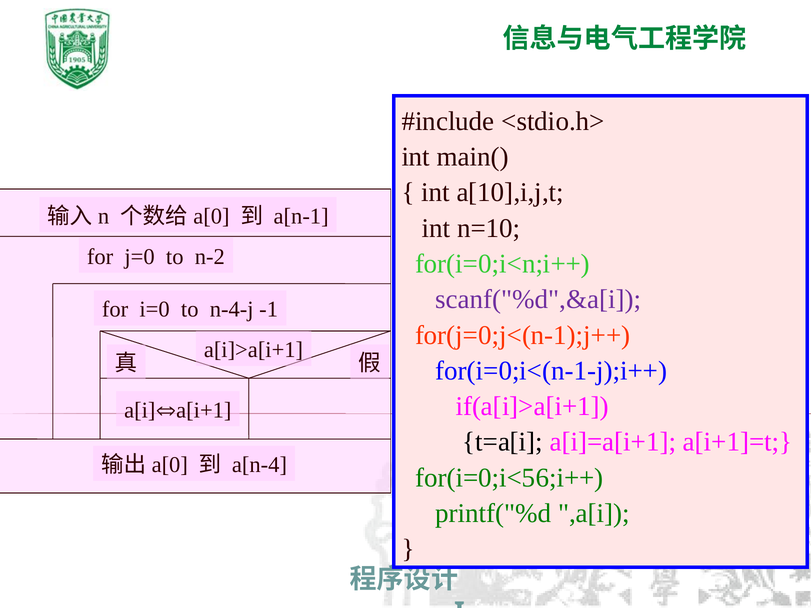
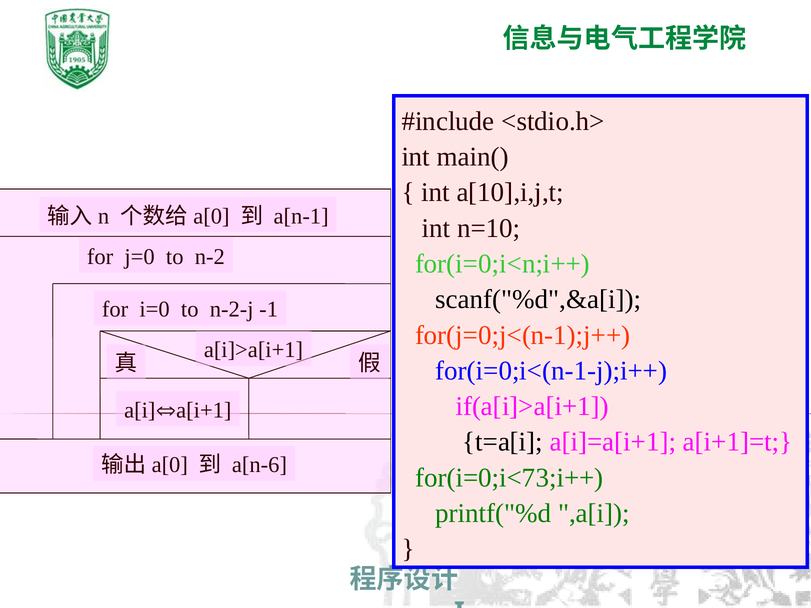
scanf("%d",&a[i colour: purple -> black (538, 300)
n-4-j: n-4-j -> n-2-j (232, 310)
a[n-4: a[n-4 -> a[n-6 (259, 465)
for(i=0;i<56;i++: for(i=0;i<56;i++ -> for(i=0;i<73;i++ (509, 478)
